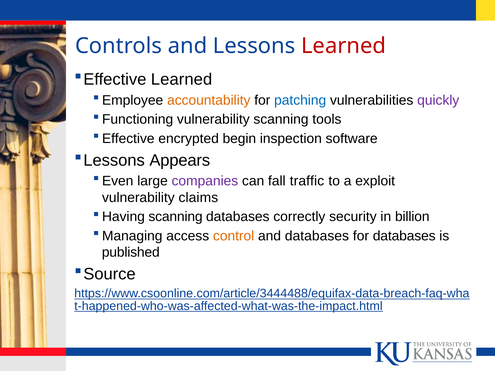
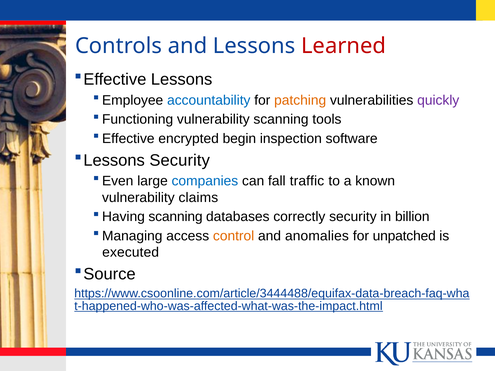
Learned: Learned -> Lessons (182, 80)
accountability colour: orange -> blue (209, 100)
patching colour: blue -> orange (300, 100)
Appears: Appears -> Security (180, 160)
companies colour: purple -> blue (205, 181)
exploit: exploit -> known (375, 181)
and databases: databases -> anomalies (317, 236)
for databases: databases -> unpatched (404, 236)
published: published -> executed (131, 253)
